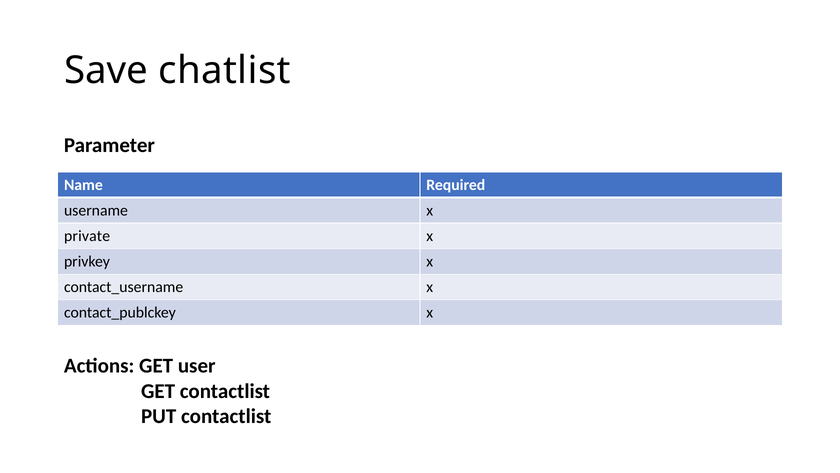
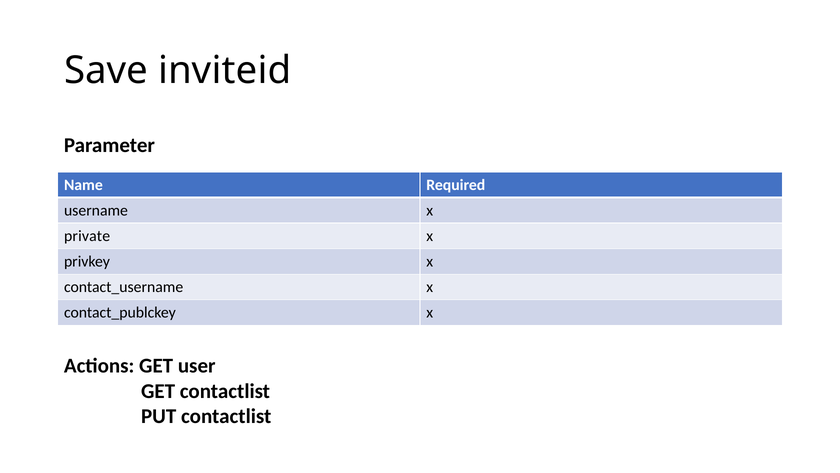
chatlist: chatlist -> inviteid (225, 71)
